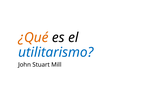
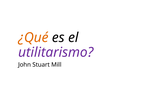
utilitarismo colour: blue -> purple (56, 52)
